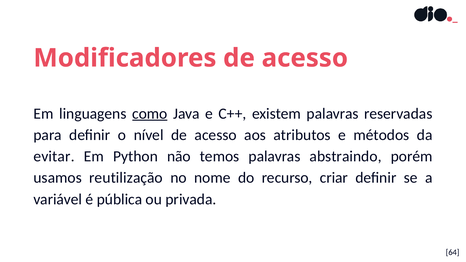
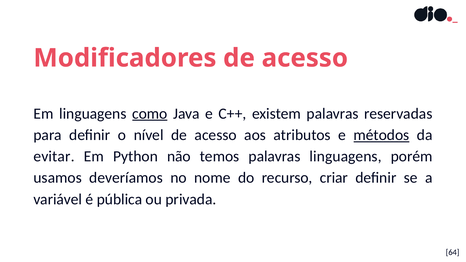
métodos underline: none -> present (381, 135)
palavras abstraindo: abstraindo -> linguagens (346, 157)
reutilização: reutilização -> deveríamos (126, 178)
